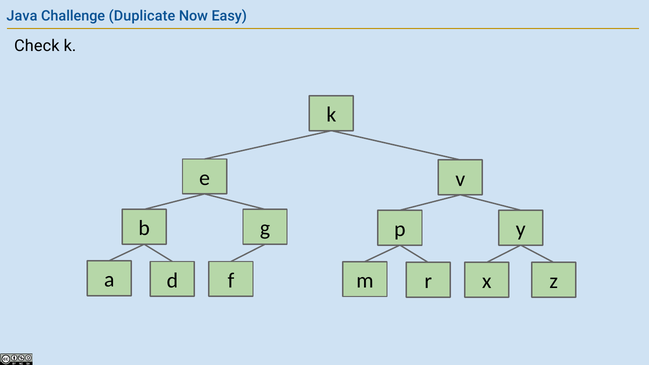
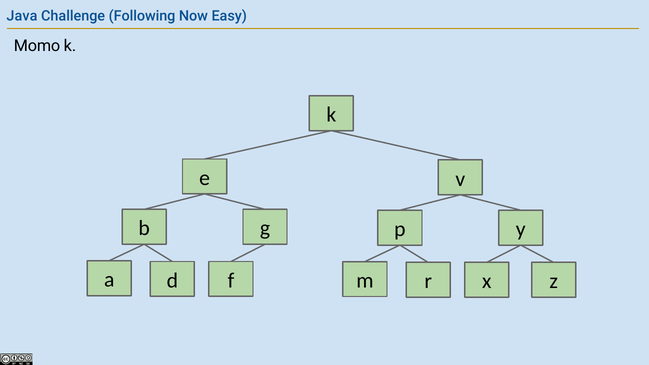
Duplicate: Duplicate -> Following (142, 16)
Check: Check -> Momo (37, 46)
